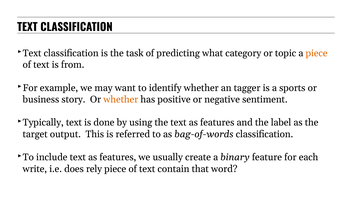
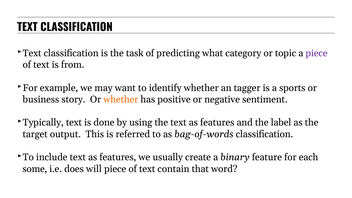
piece colour: orange -> purple (317, 53)
write: write -> some (35, 169)
rely: rely -> will (94, 169)
